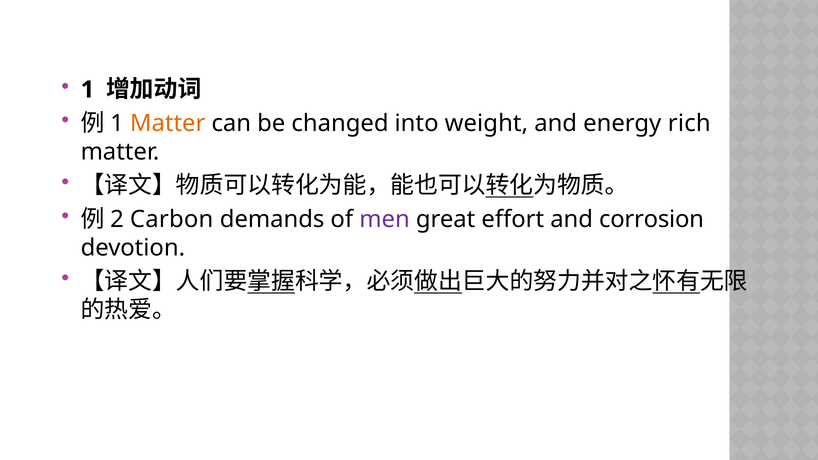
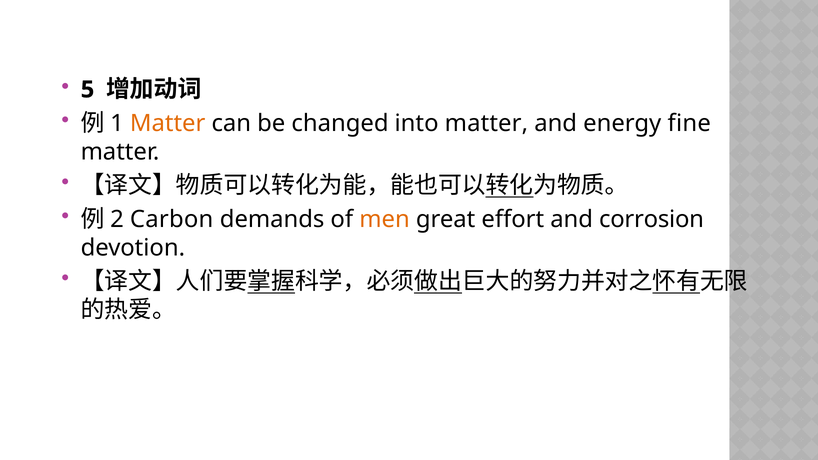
1: 1 -> 5 (87, 90)
into weight: weight -> matter (486, 123)
rich: rich -> fine (689, 123)
men colour: purple -> orange (385, 219)
